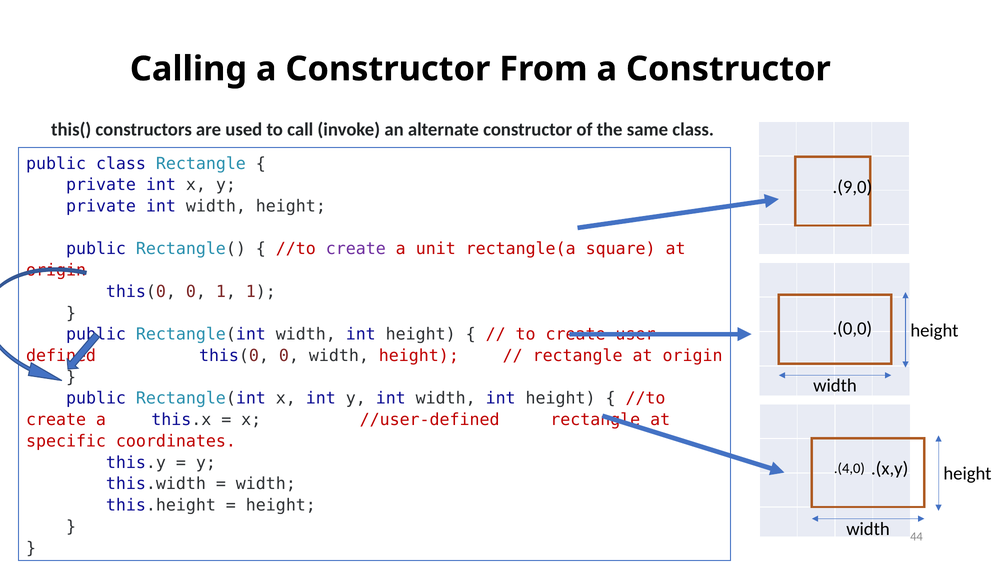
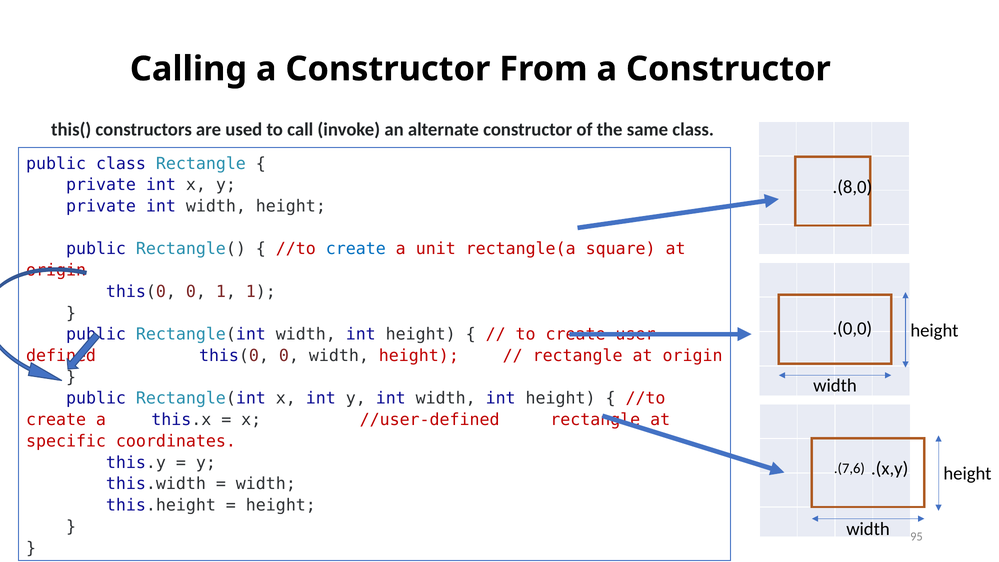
.(9,0: .(9,0 -> .(8,0 (852, 187)
create colour: purple -> blue (356, 249)
.(4,0: .(4,0 -> .(7,6 (849, 469)
44: 44 -> 95 (916, 537)
